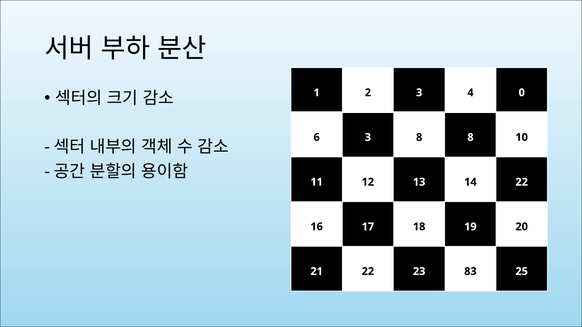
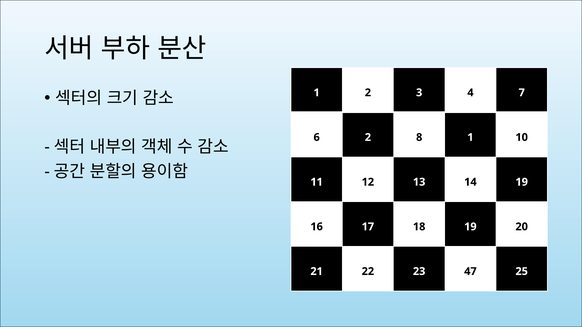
0: 0 -> 7 (522, 93)
6 3: 3 -> 2 (368, 137)
8 8: 8 -> 1 (470, 137)
14 22: 22 -> 19 (522, 182)
83: 83 -> 47 (470, 272)
